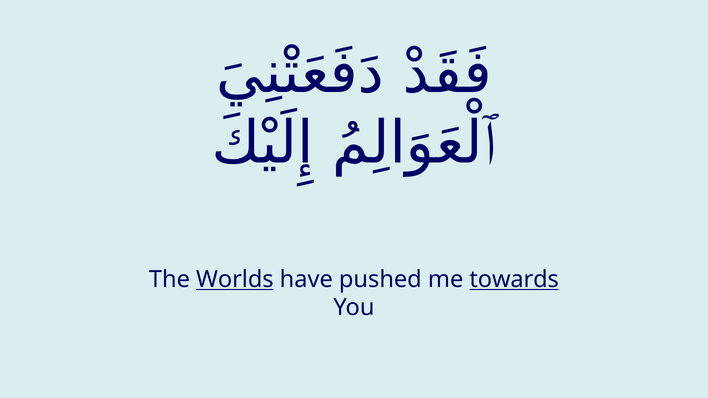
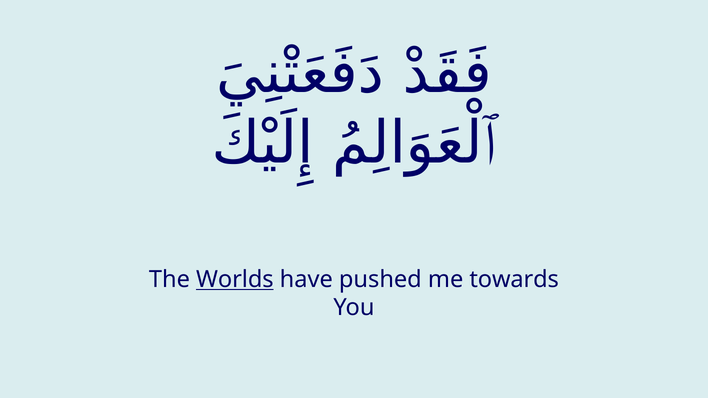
towards underline: present -> none (514, 280)
